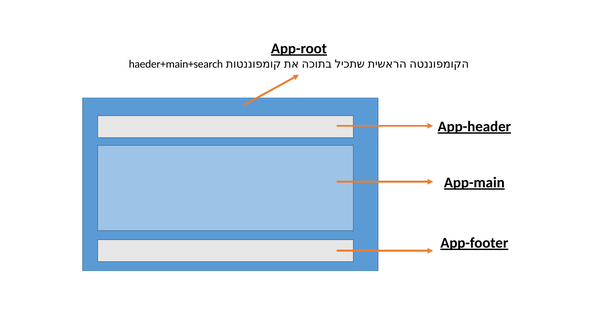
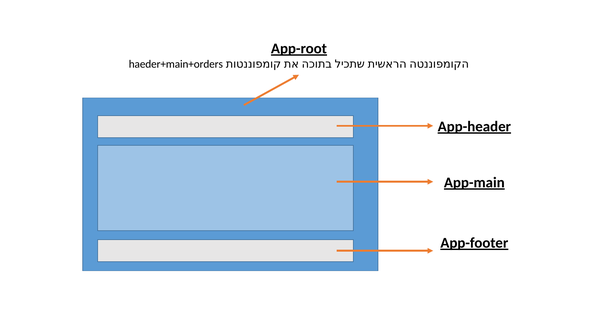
haeder+main+search: haeder+main+search -> haeder+main+orders (176, 64)
